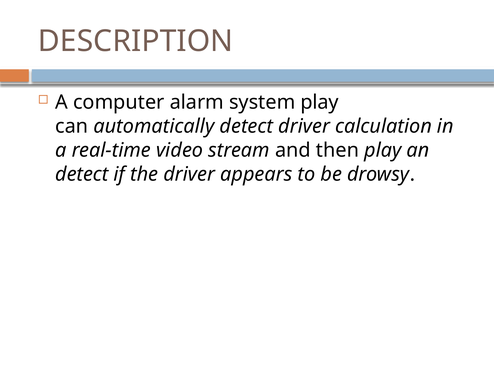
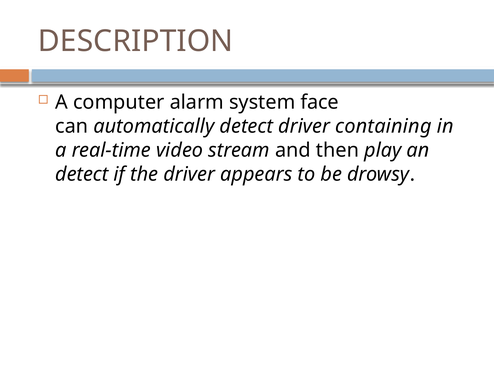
system play: play -> face (320, 102)
calculation: calculation -> containing (383, 126)
